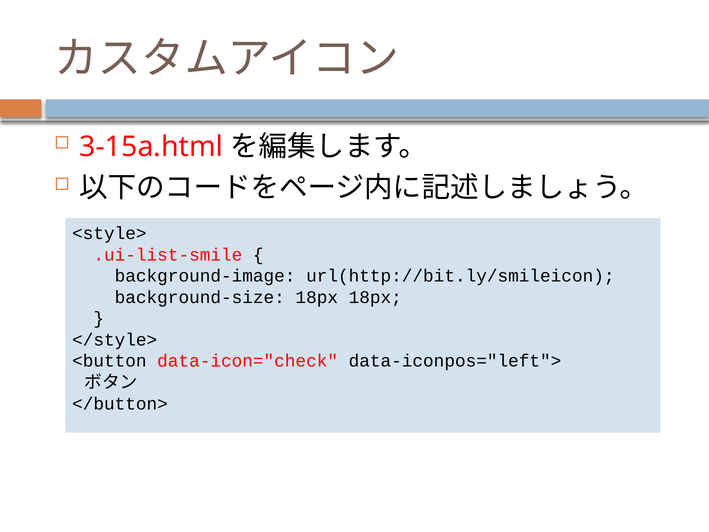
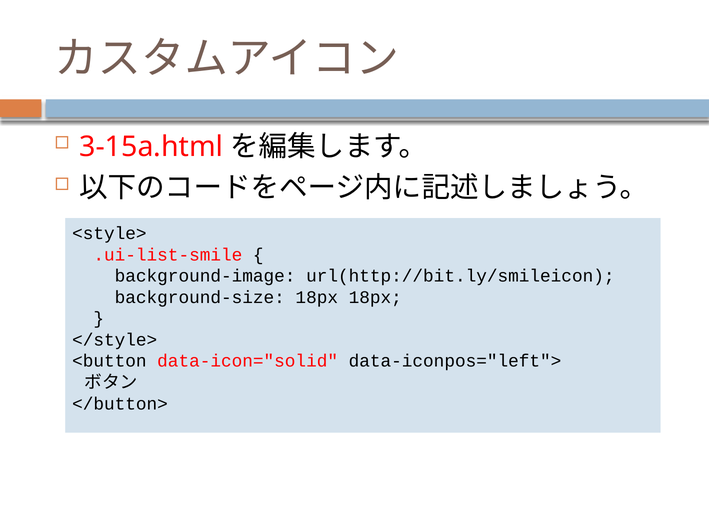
data-icon="check: data-icon="check -> data-icon="solid (248, 361)
